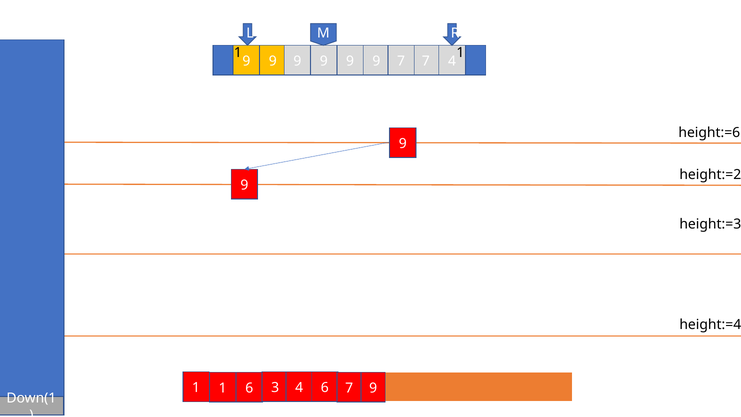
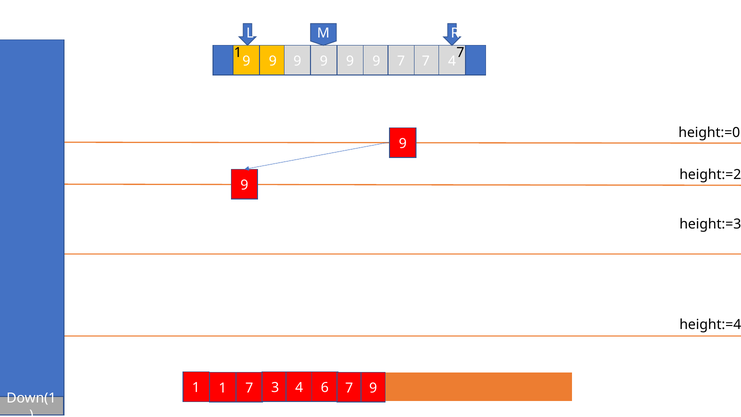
1: 1 -> 7 (460, 53)
height:=6: height:=6 -> height:=0 (709, 133)
1 1 6: 6 -> 7 (249, 388)
